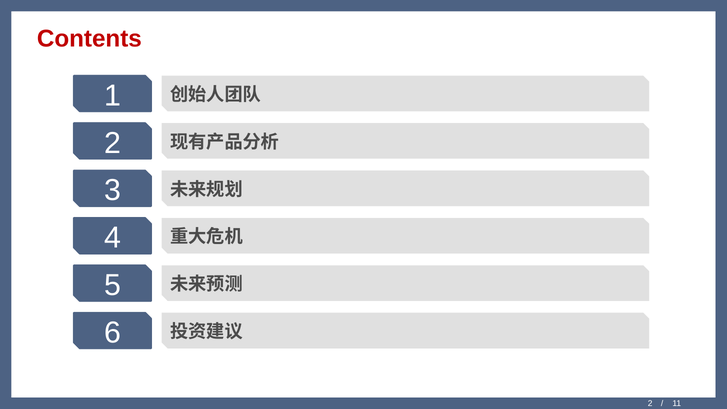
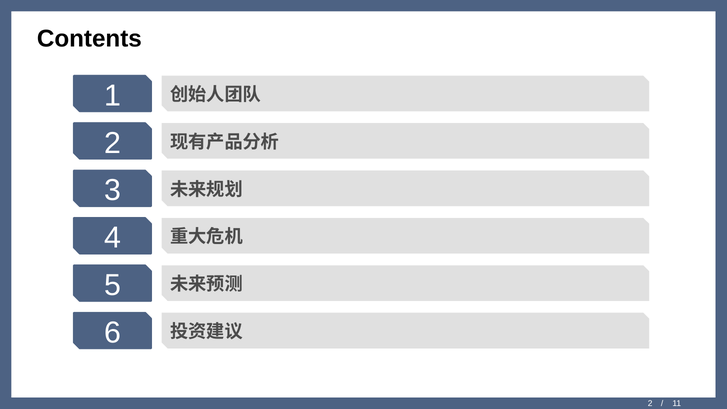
Contents colour: red -> black (89, 39)
